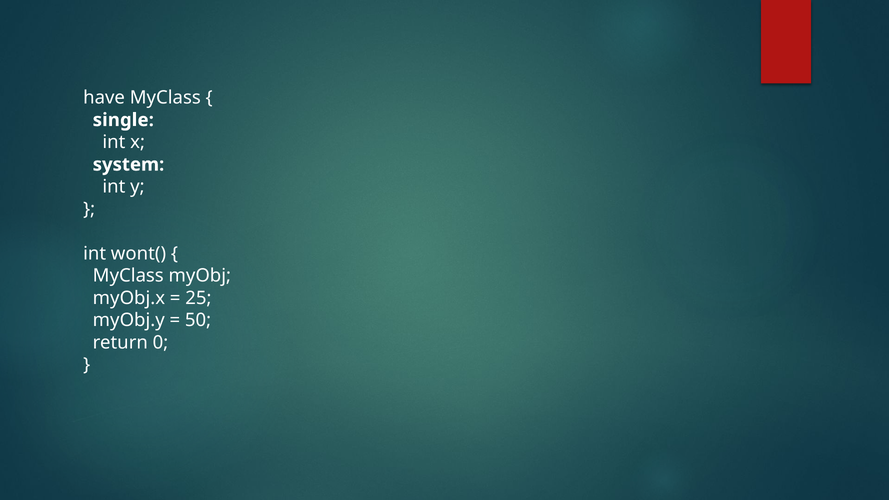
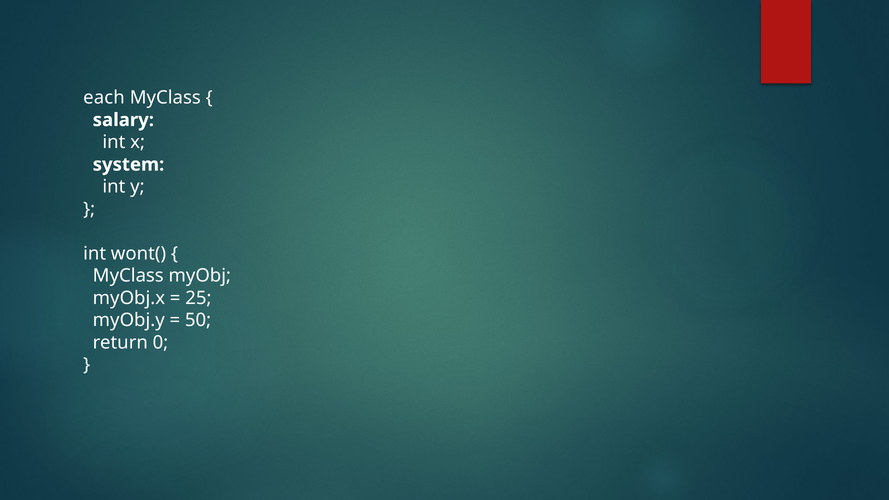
have: have -> each (104, 98)
single: single -> salary (123, 120)
